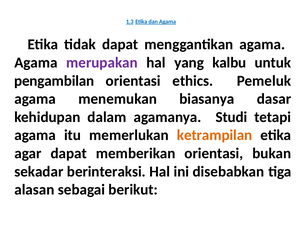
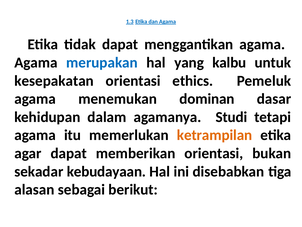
merupakan colour: purple -> blue (102, 62)
pengambilan: pengambilan -> kesepakatan (54, 81)
biasanya: biasanya -> dominan (207, 99)
berinteraksi: berinteraksi -> kebudayaan (106, 171)
